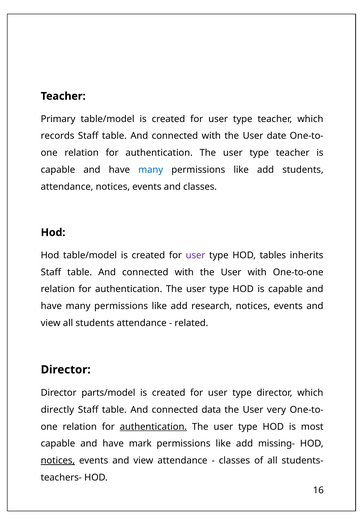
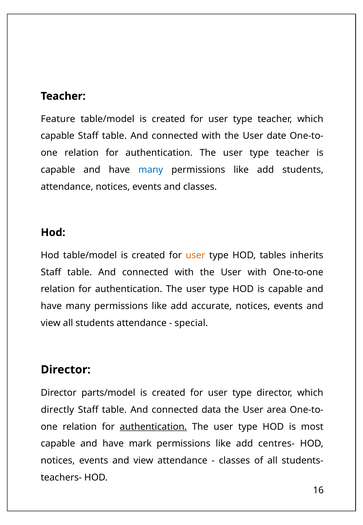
Primary: Primary -> Feature (58, 119)
records: records -> capable (58, 136)
user colour: purple -> orange (196, 255)
research: research -> accurate (212, 306)
related: related -> special (191, 323)
very: very -> area (277, 409)
missing-: missing- -> centres- (276, 443)
notices underline: present -> none (58, 460)
